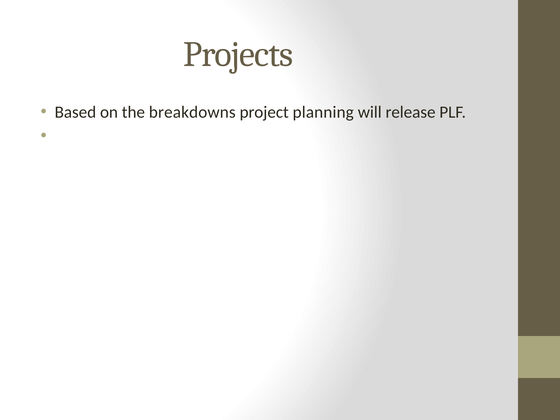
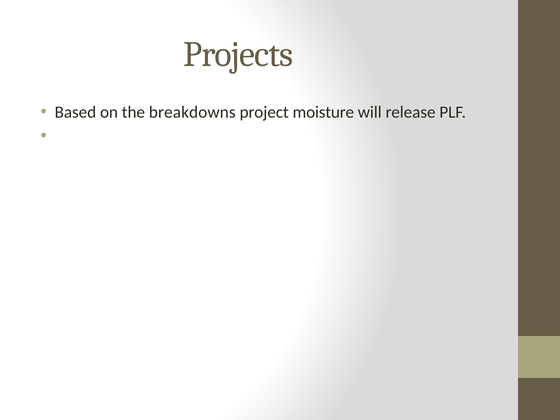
planning: planning -> moisture (323, 112)
